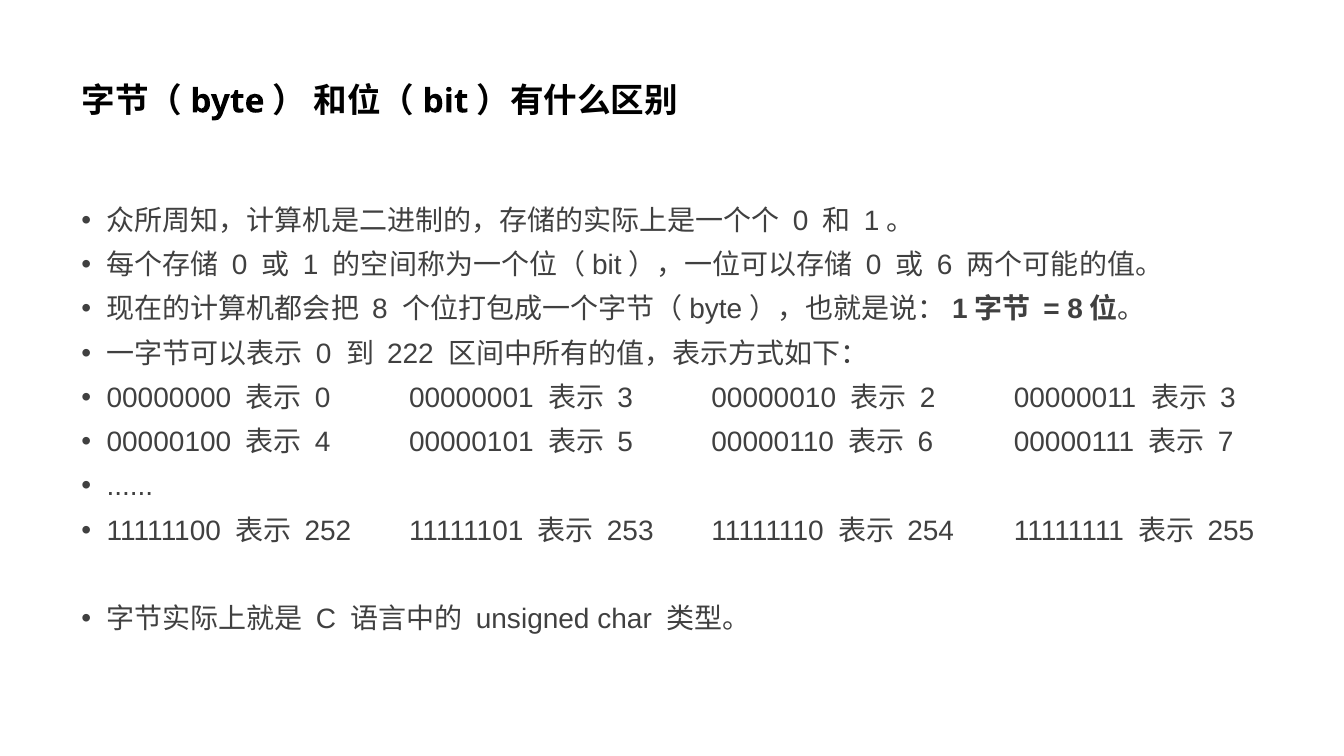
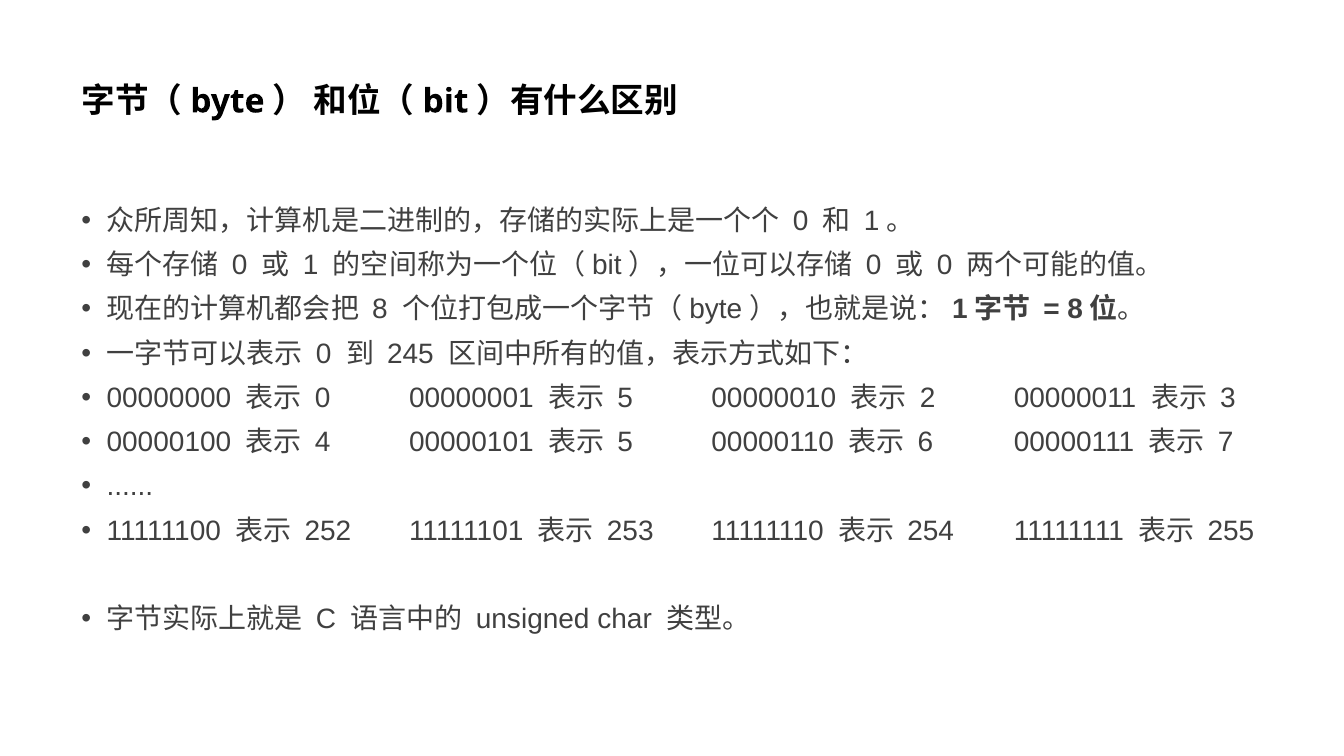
6: 6 -> 0 (945, 265)
222: 222 -> 245 (410, 354)
3: 3 -> 5 (625, 398)
